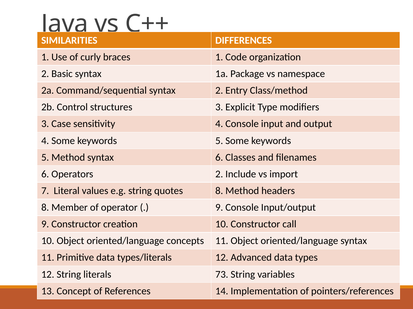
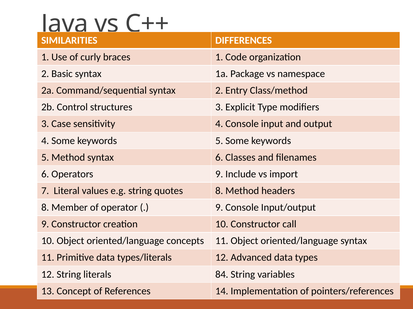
Operators 2: 2 -> 9 (219, 174)
73: 73 -> 84 (222, 275)
